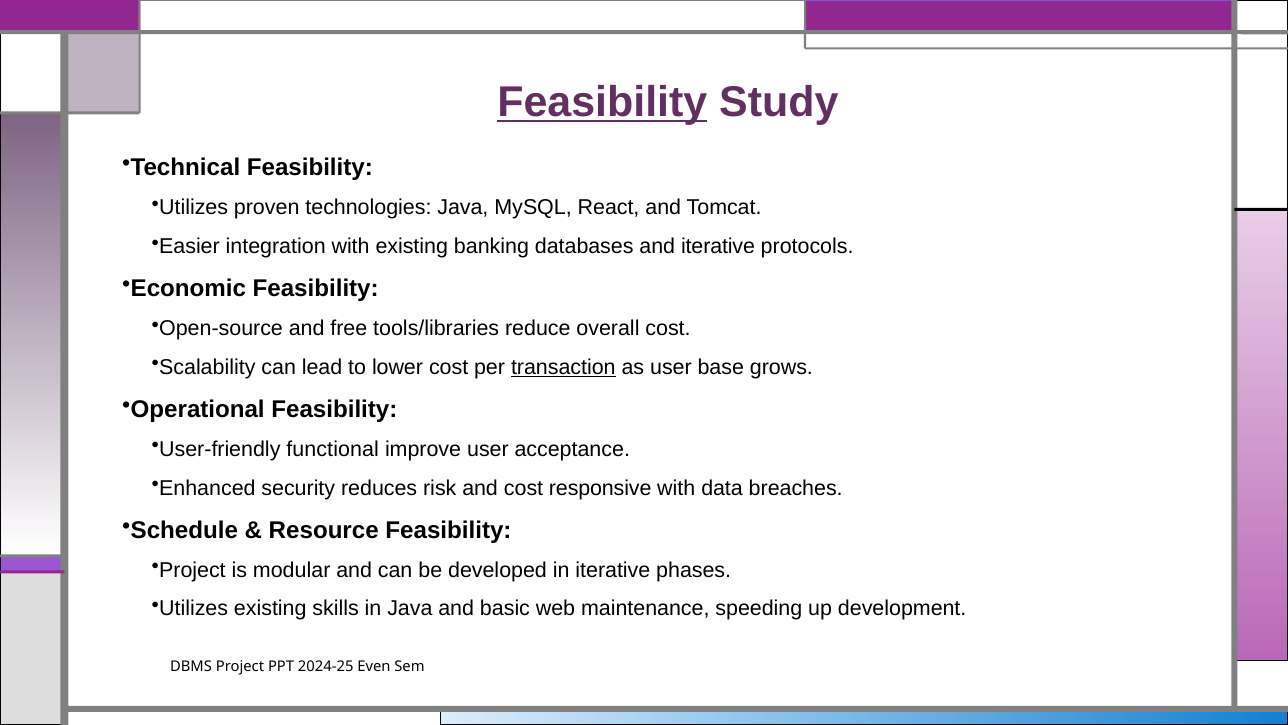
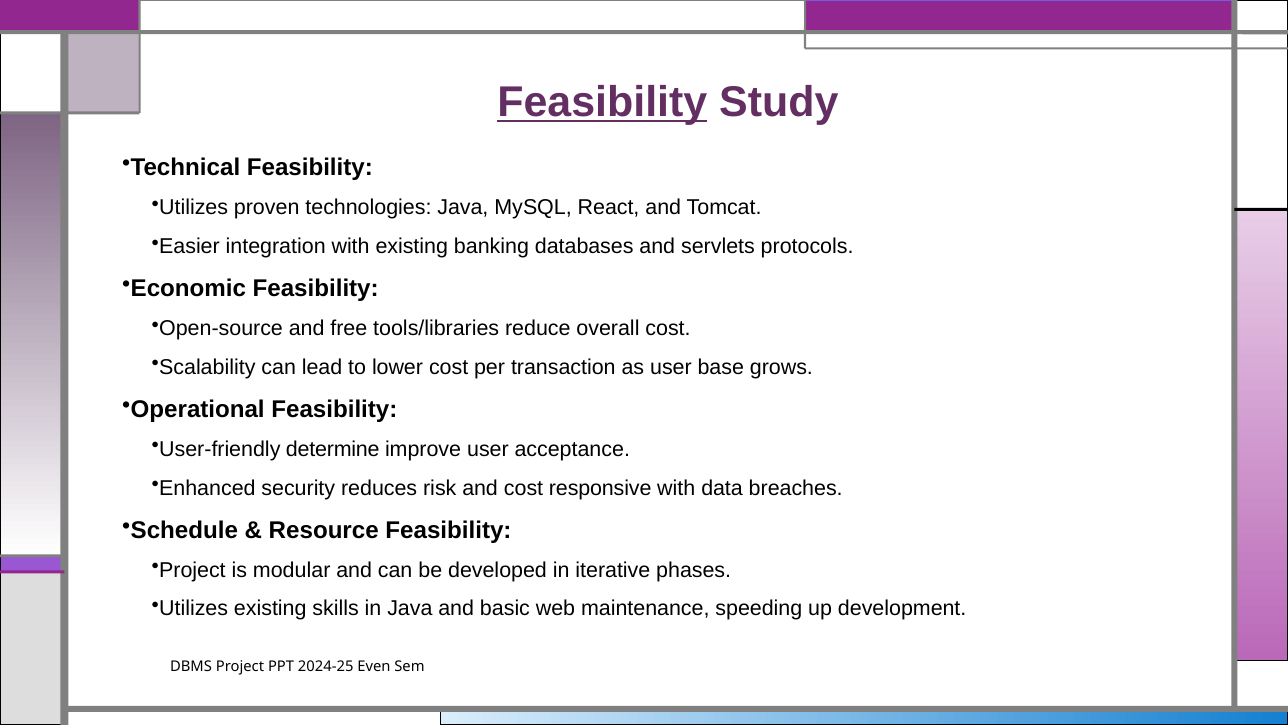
and iterative: iterative -> servlets (718, 246)
transaction underline: present -> none (563, 367)
functional: functional -> determine (333, 449)
